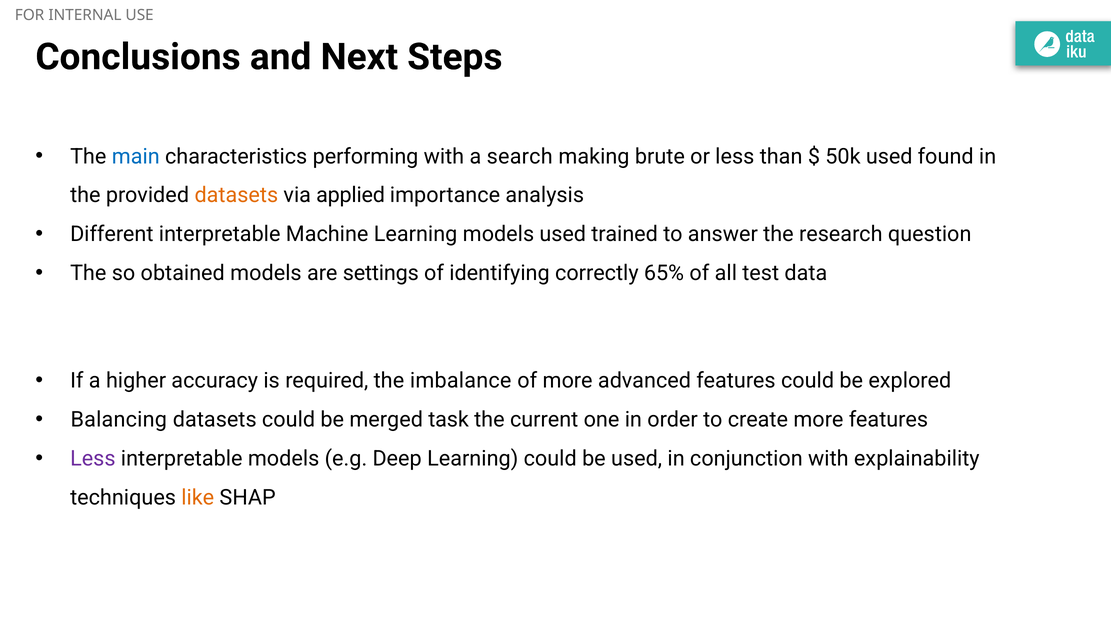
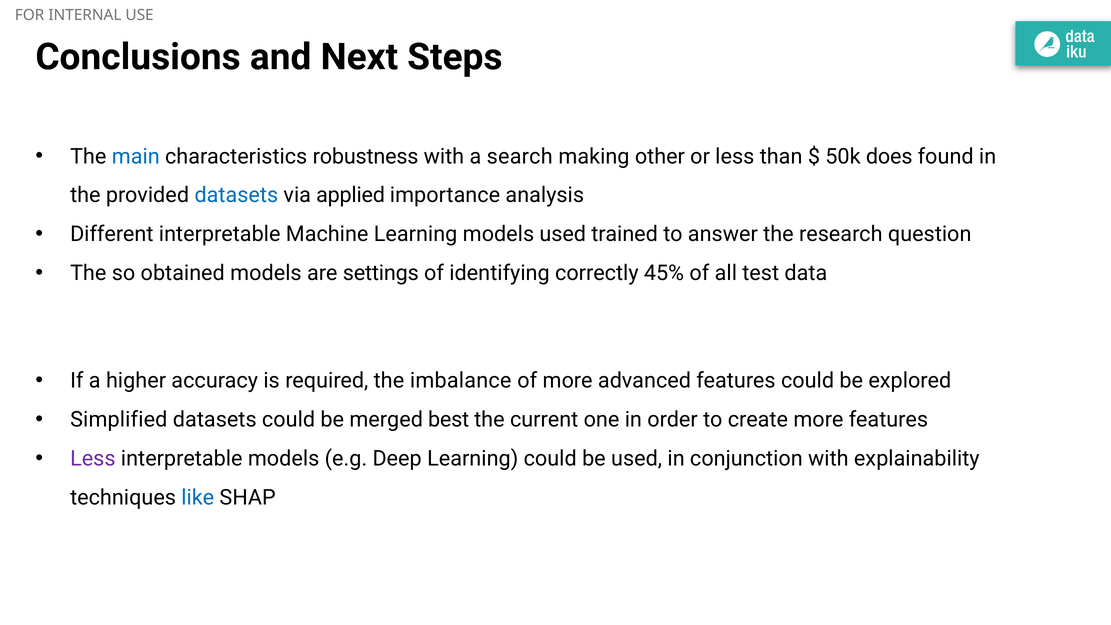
performing: performing -> robustness (366, 156)
brute: brute -> other (660, 156)
50k used: used -> does (889, 156)
datasets colour: orange -> blue (236, 195)
65%: 65% -> 45% (664, 273)
Balancing: Balancing -> Simplified (119, 420)
task: task -> best (449, 420)
like colour: orange -> blue (198, 497)
